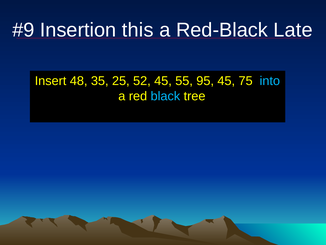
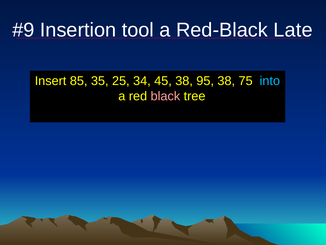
this: this -> tool (138, 30)
48: 48 -> 85 (79, 81)
52: 52 -> 34 (142, 81)
45 55: 55 -> 38 (184, 81)
95 45: 45 -> 38 (226, 81)
black colour: light blue -> pink (165, 96)
